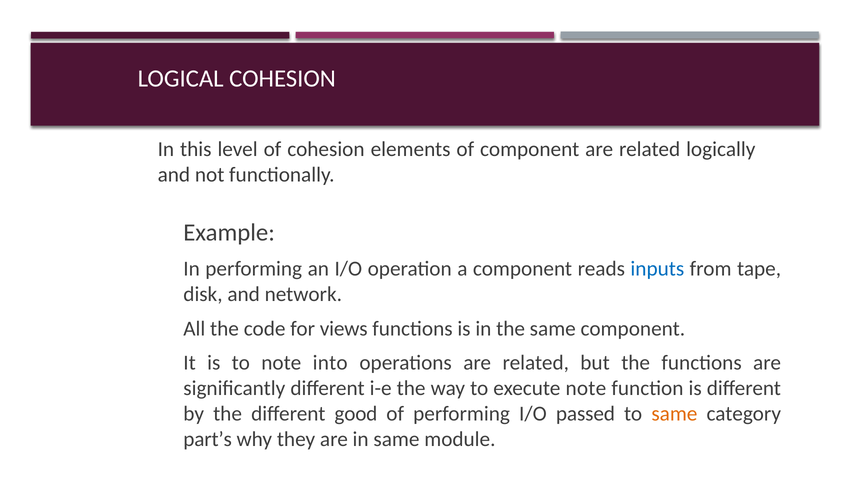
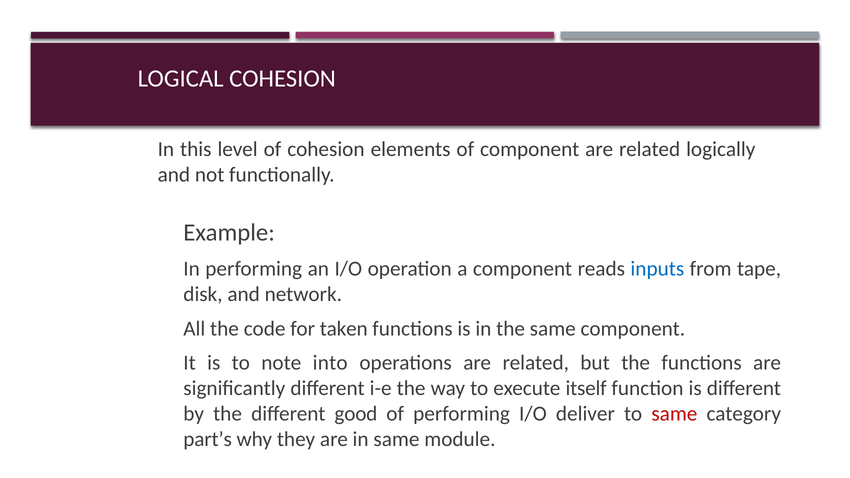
views: views -> taken (344, 329)
execute note: note -> itself (586, 388)
passed: passed -> deliver (585, 414)
same colour: orange -> red (674, 414)
